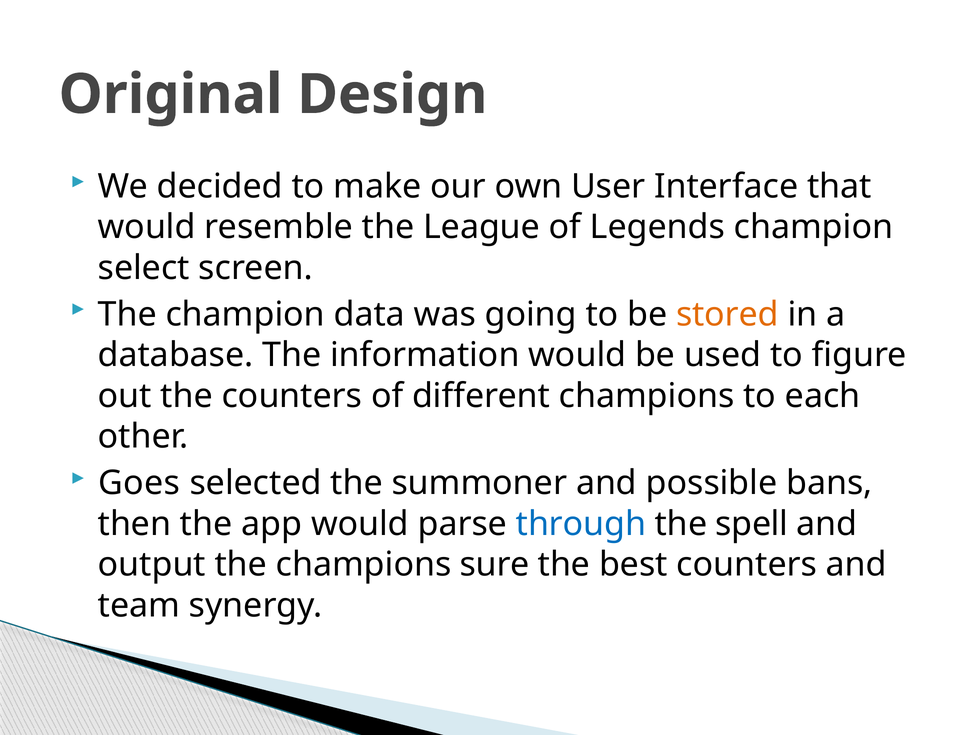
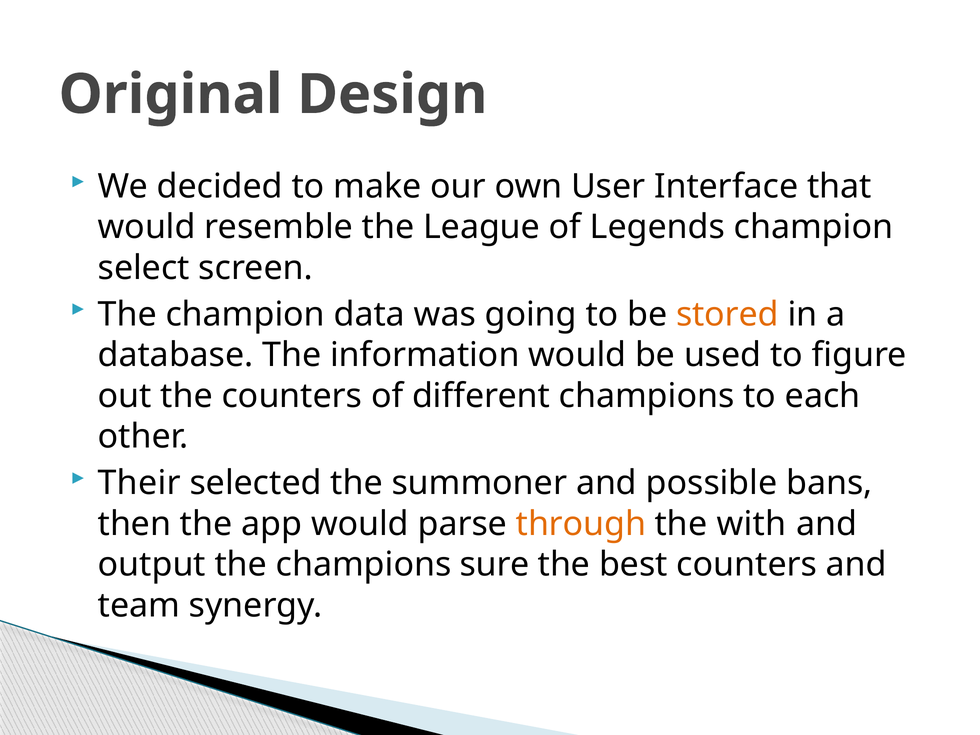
Goes: Goes -> Their (139, 483)
through colour: blue -> orange (581, 524)
spell: spell -> with (751, 524)
